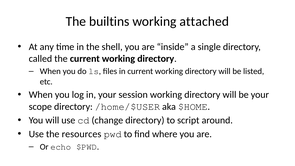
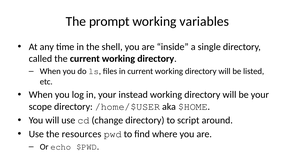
builtins: builtins -> prompt (109, 21)
attached: attached -> variables (204, 21)
session: session -> instead (133, 95)
